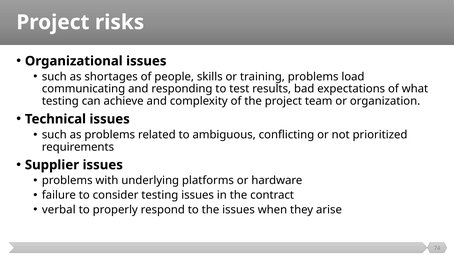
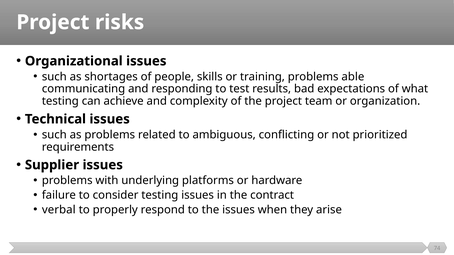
load: load -> able (353, 77)
